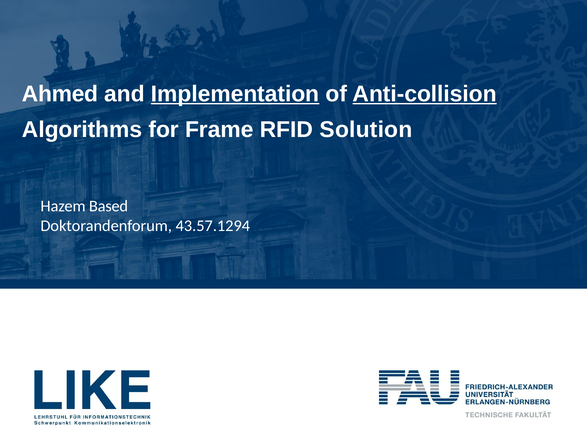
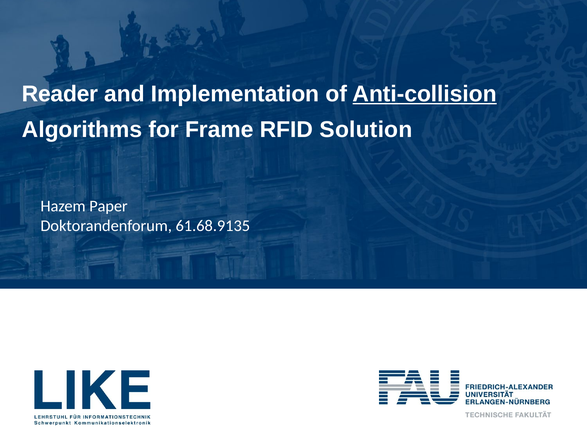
Ahmed: Ahmed -> Reader (60, 94)
Implementation underline: present -> none (235, 94)
Based: Based -> Paper (108, 206)
43.57.1294: 43.57.1294 -> 61.68.9135 (213, 226)
